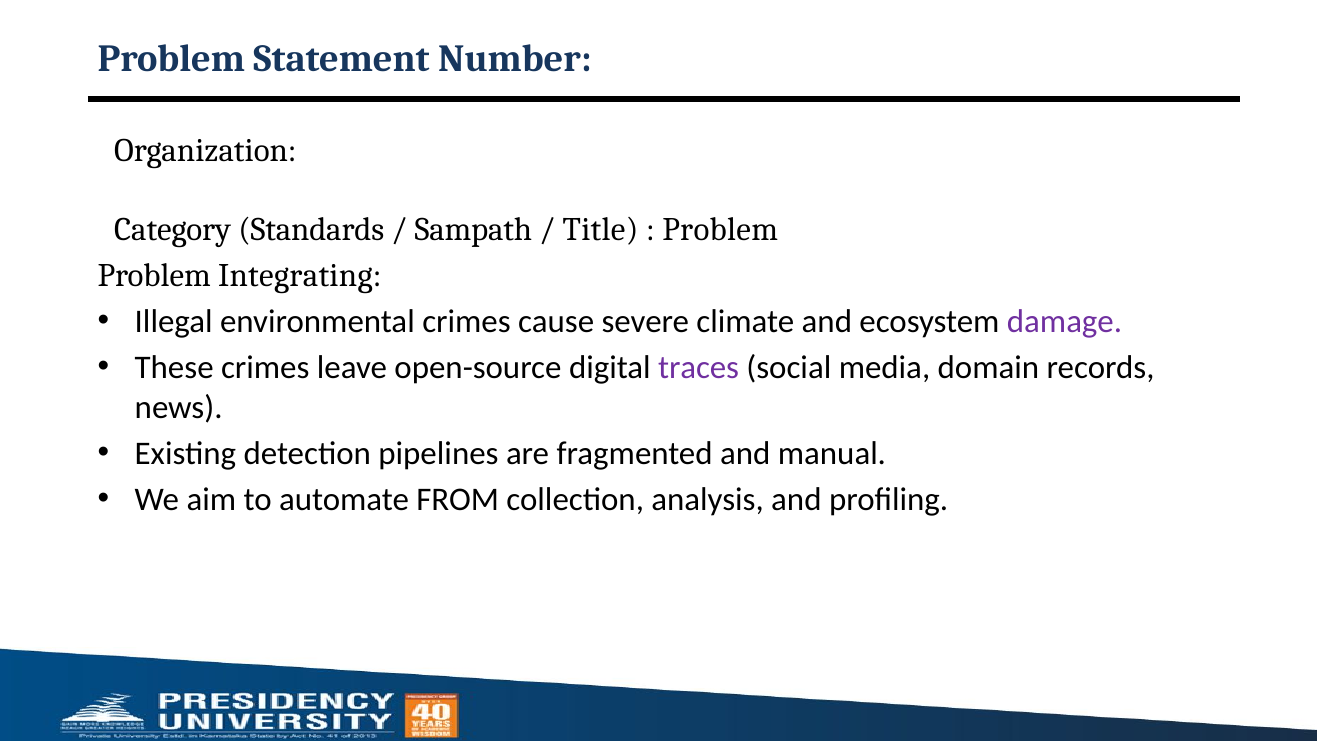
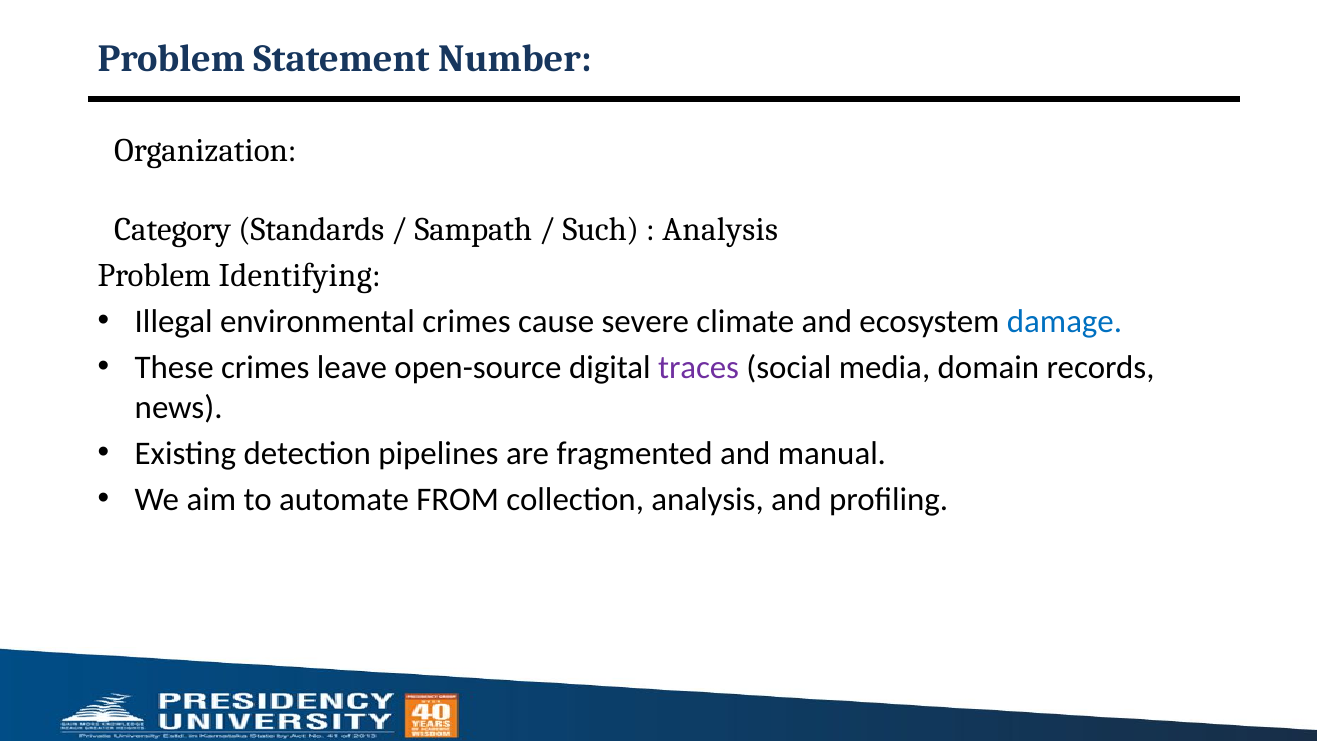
Title: Title -> Such (601, 229)
Problem: Problem -> Analysis (720, 229)
Integrating: Integrating -> Identifying (300, 276)
damage colour: purple -> blue (1065, 322)
